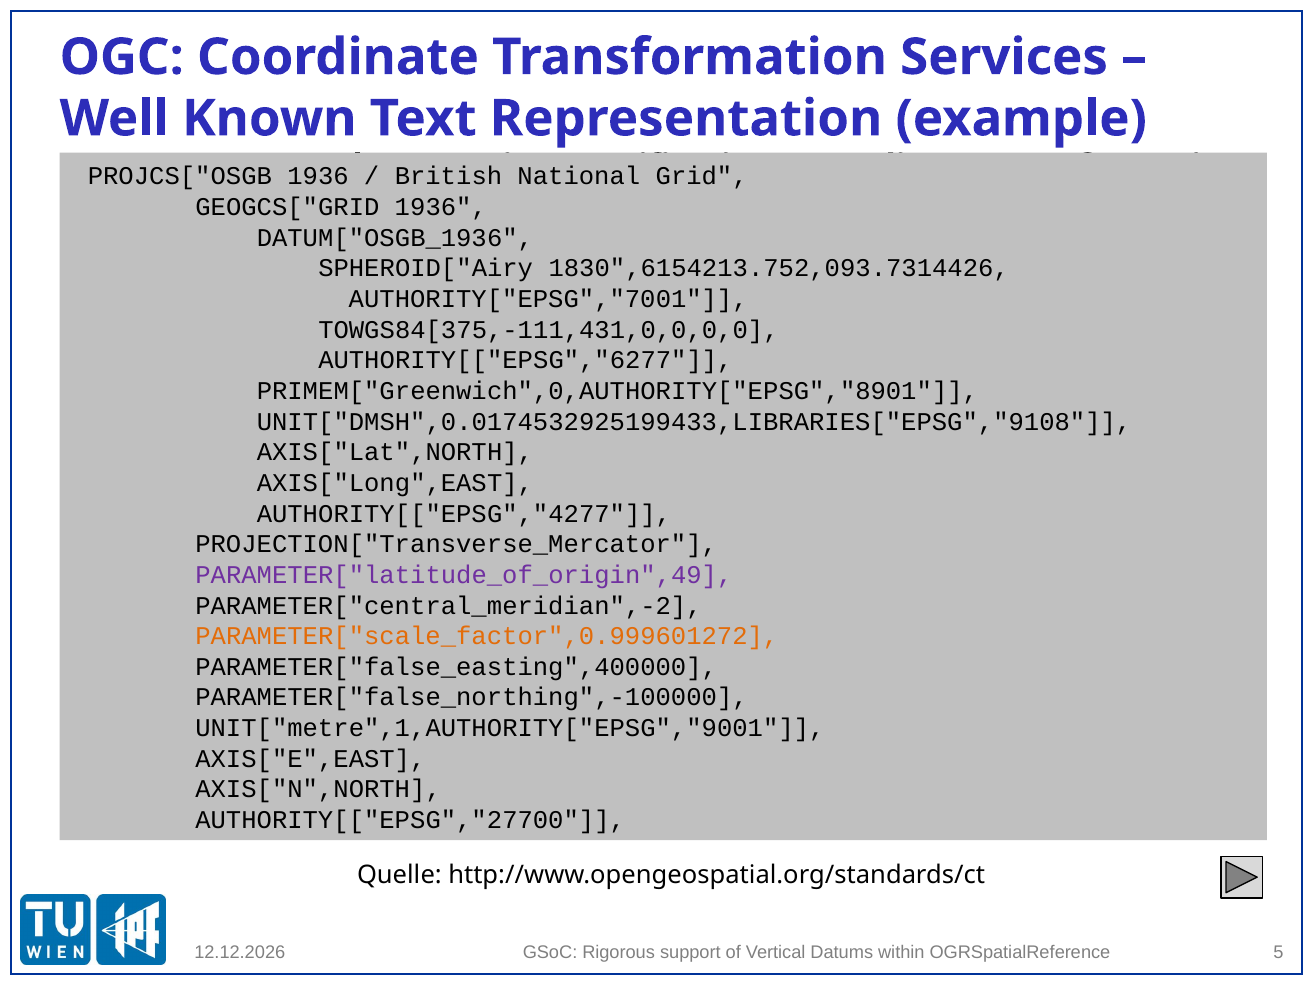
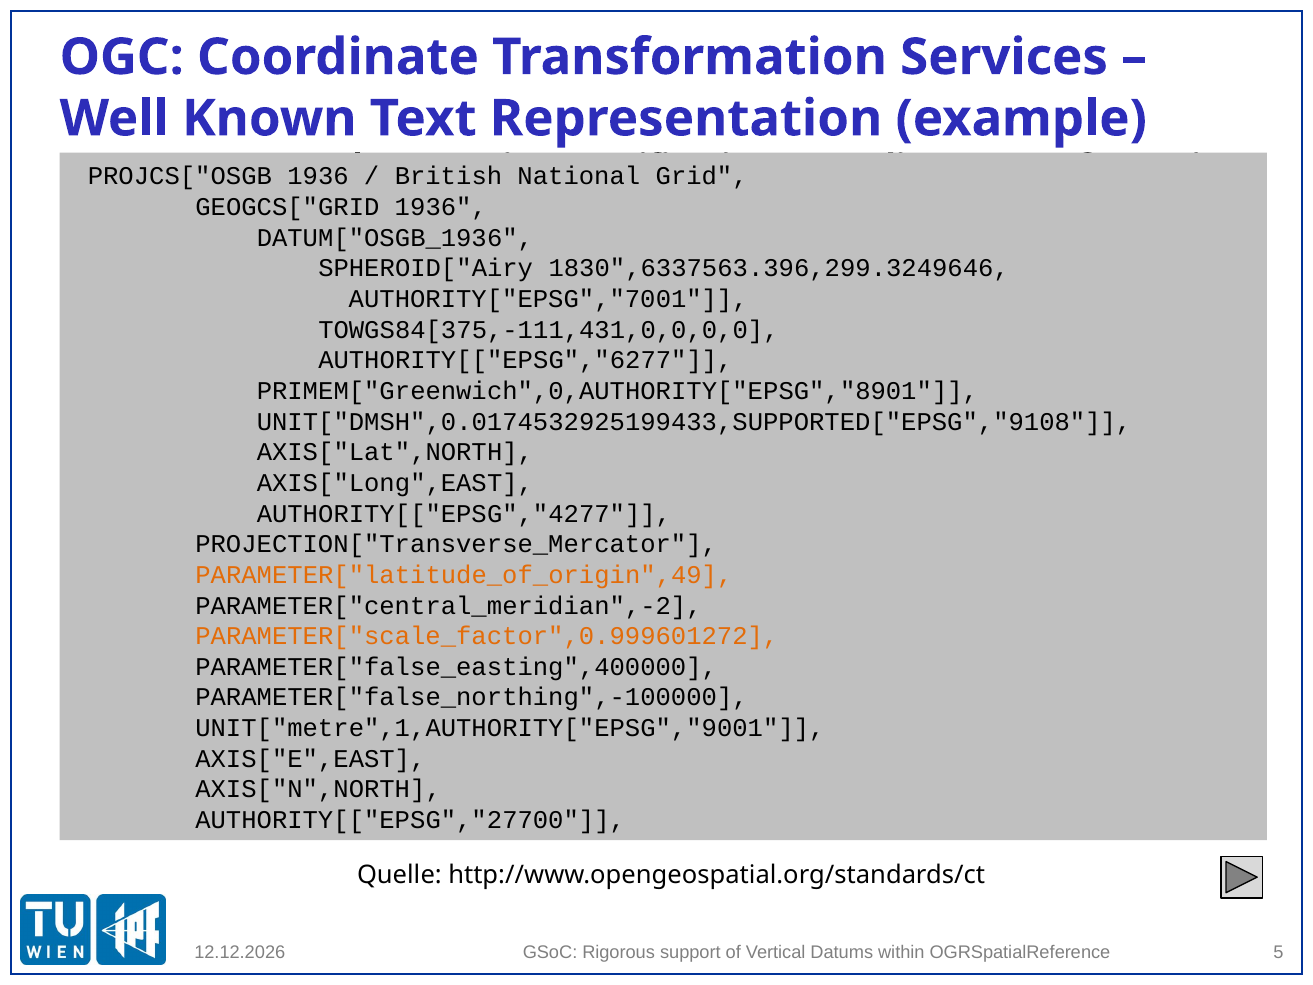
1830",6154213.752,093.7314426: 1830",6154213.752,093.7314426 -> 1830",6337563.396,299.3249646 (779, 268)
UNIT["DMSH",0.0174532925199433,LIBRARIES["EPSG","9108: UNIT["DMSH",0.0174532925199433,LIBRARIES["EPSG","9108 -> UNIT["DMSH",0.0174532925199433,SUPPORTED["EPSG","9108 (694, 422)
PARAMETER["latitude_of_origin",49 colour: purple -> orange (464, 575)
